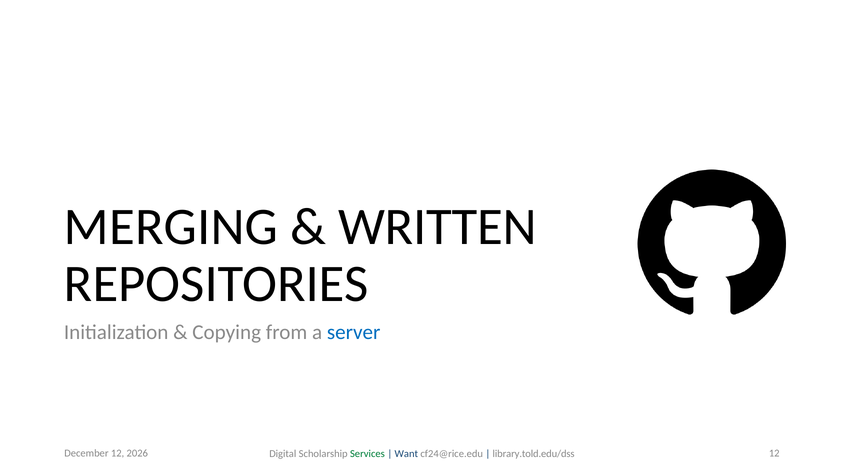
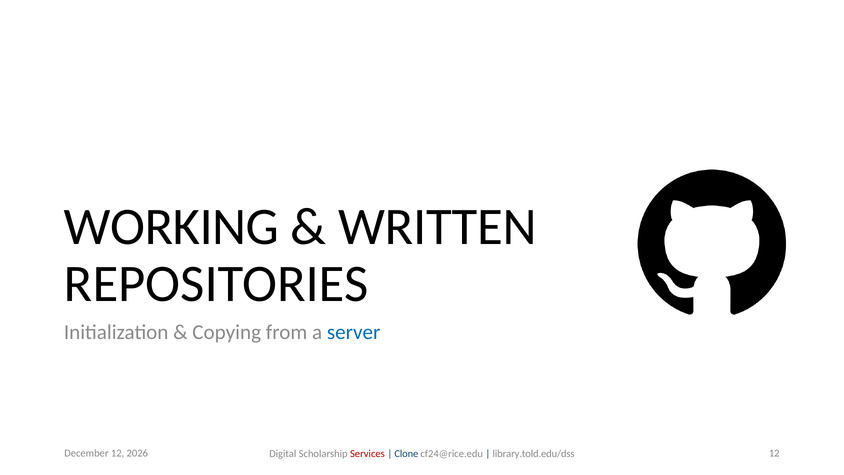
MERGING: MERGING -> WORKING (171, 227)
Services colour: green -> red (367, 453)
Want: Want -> Clone (406, 453)
